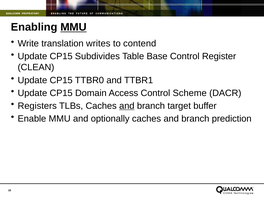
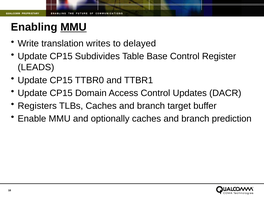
contend: contend -> delayed (140, 44)
CLEAN: CLEAN -> LEADS (36, 67)
Scheme: Scheme -> Updates (190, 93)
and underline: present -> none (127, 106)
